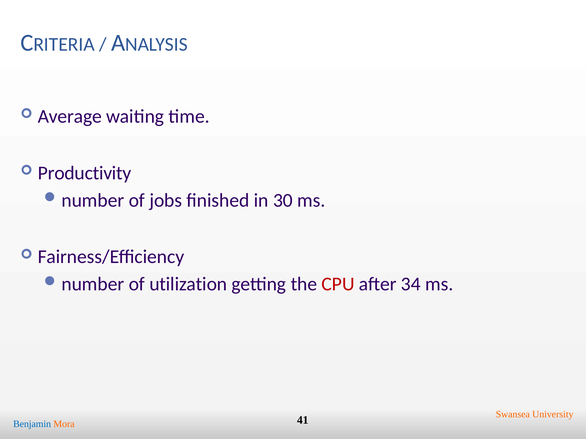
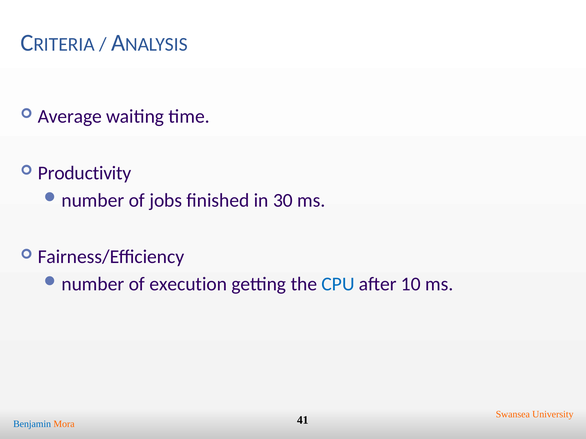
utilization: utilization -> execution (188, 285)
CPU colour: red -> blue (338, 285)
34: 34 -> 10 (411, 285)
